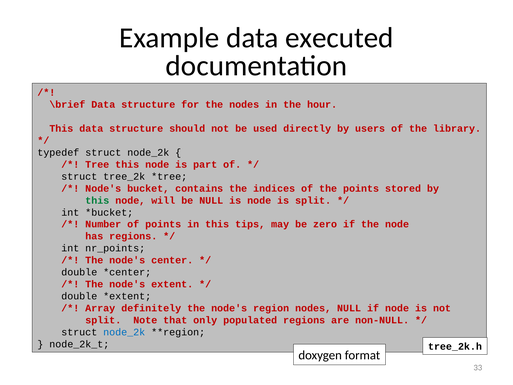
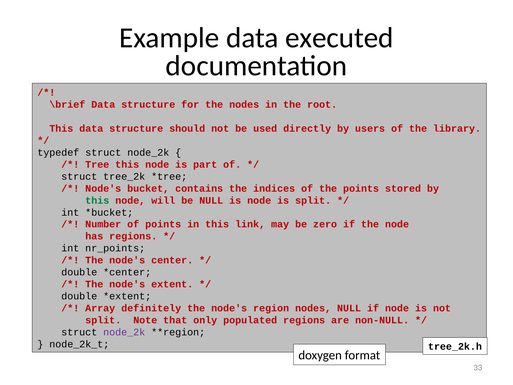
hour: hour -> root (322, 104)
tips: tips -> link (250, 224)
node_2k colour: blue -> purple (124, 332)
